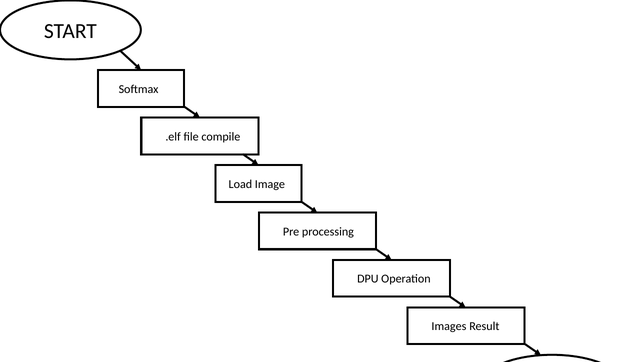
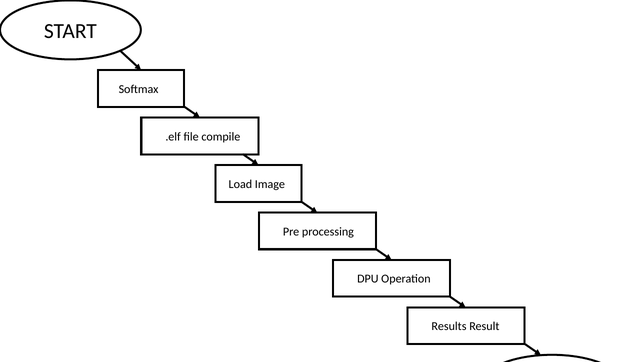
Images: Images -> Results (449, 327)
